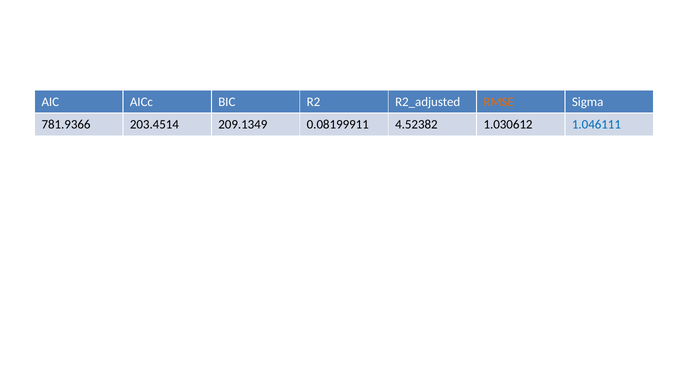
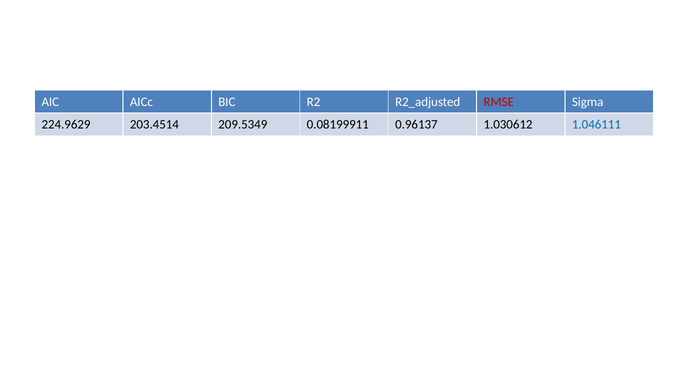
RMSE colour: orange -> red (499, 102)
781.9366: 781.9366 -> 224.9629 (66, 125)
209.1349: 209.1349 -> 209.5349 (243, 125)
4.52382: 4.52382 -> 0.96137 (416, 125)
